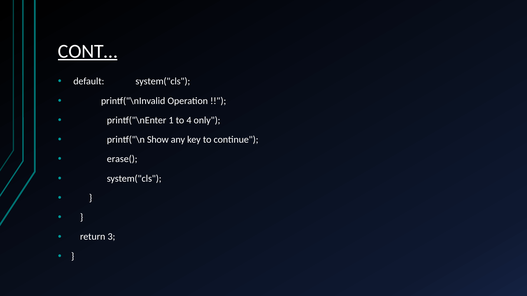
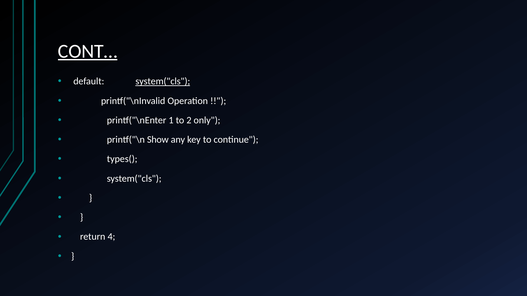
system("cls underline: none -> present (163, 81)
4: 4 -> 2 (189, 120)
erase(: erase( -> types( (122, 159)
3: 3 -> 4 (111, 237)
